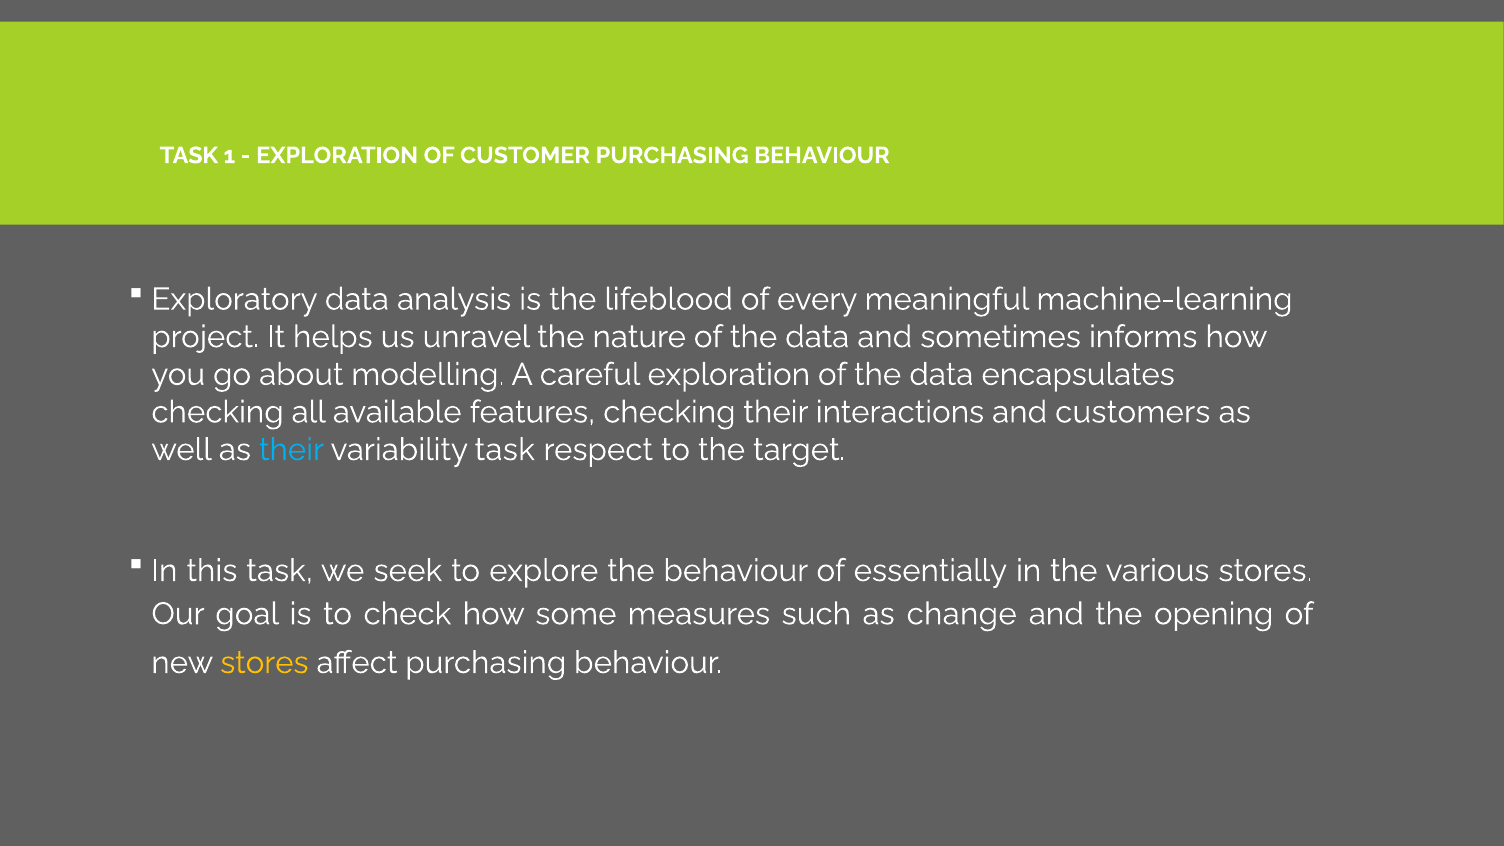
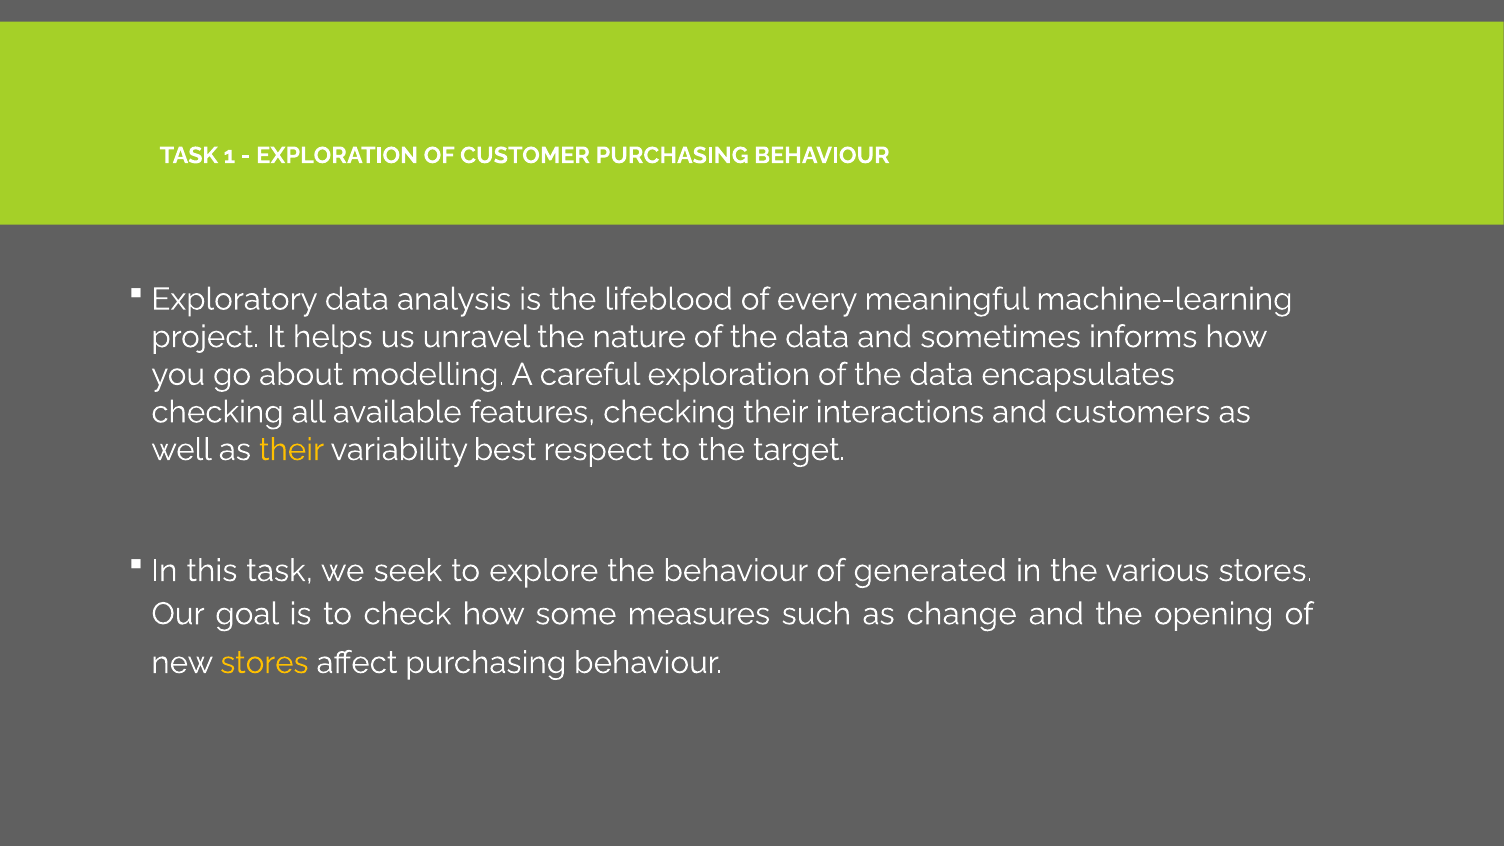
their colour: light blue -> yellow (292, 450)
variability task: task -> best (505, 450)
essentially: essentially -> generated (930, 571)
